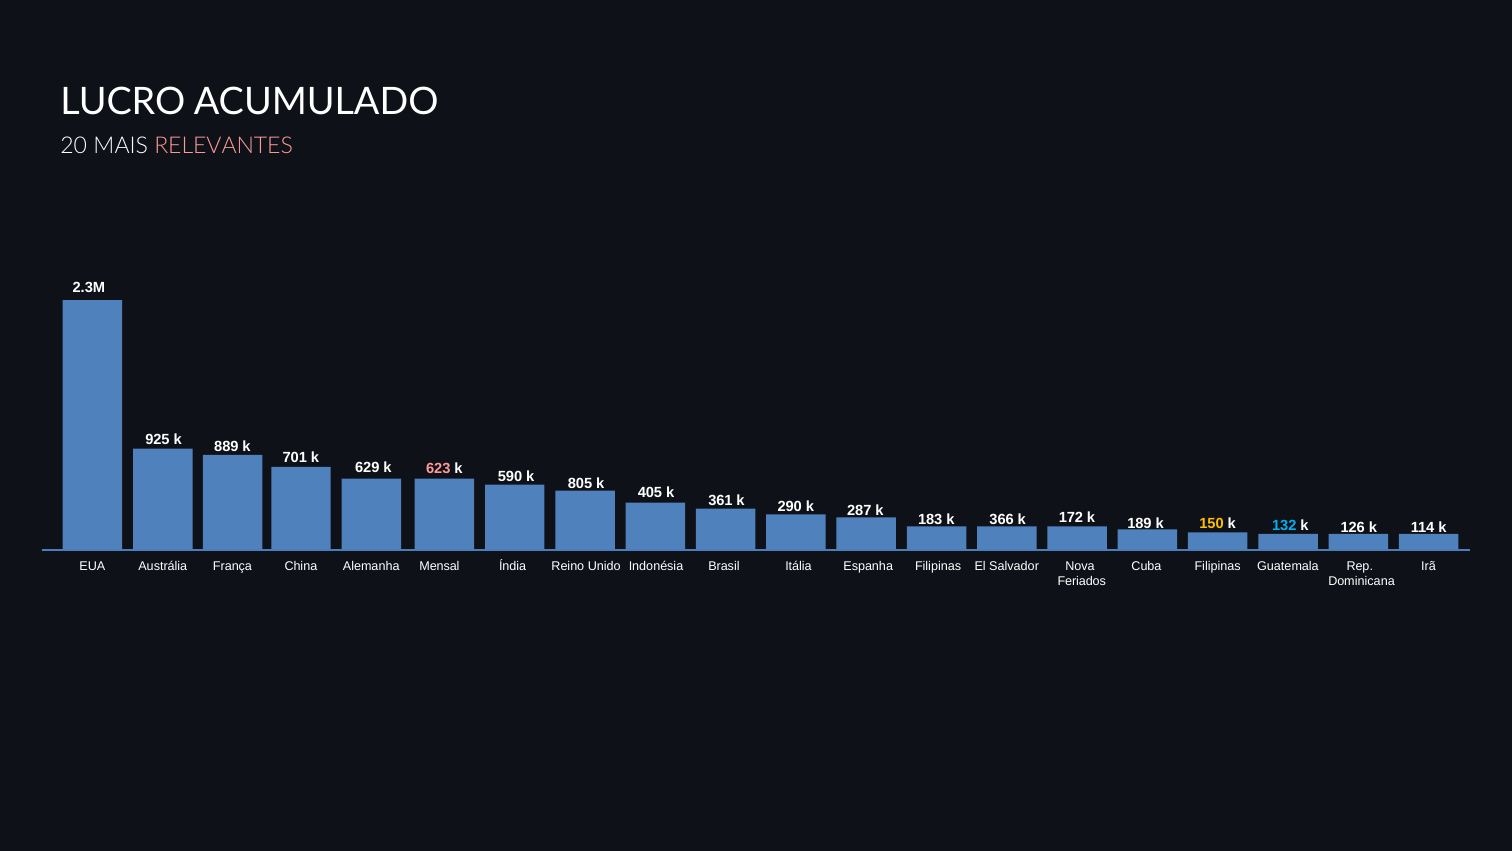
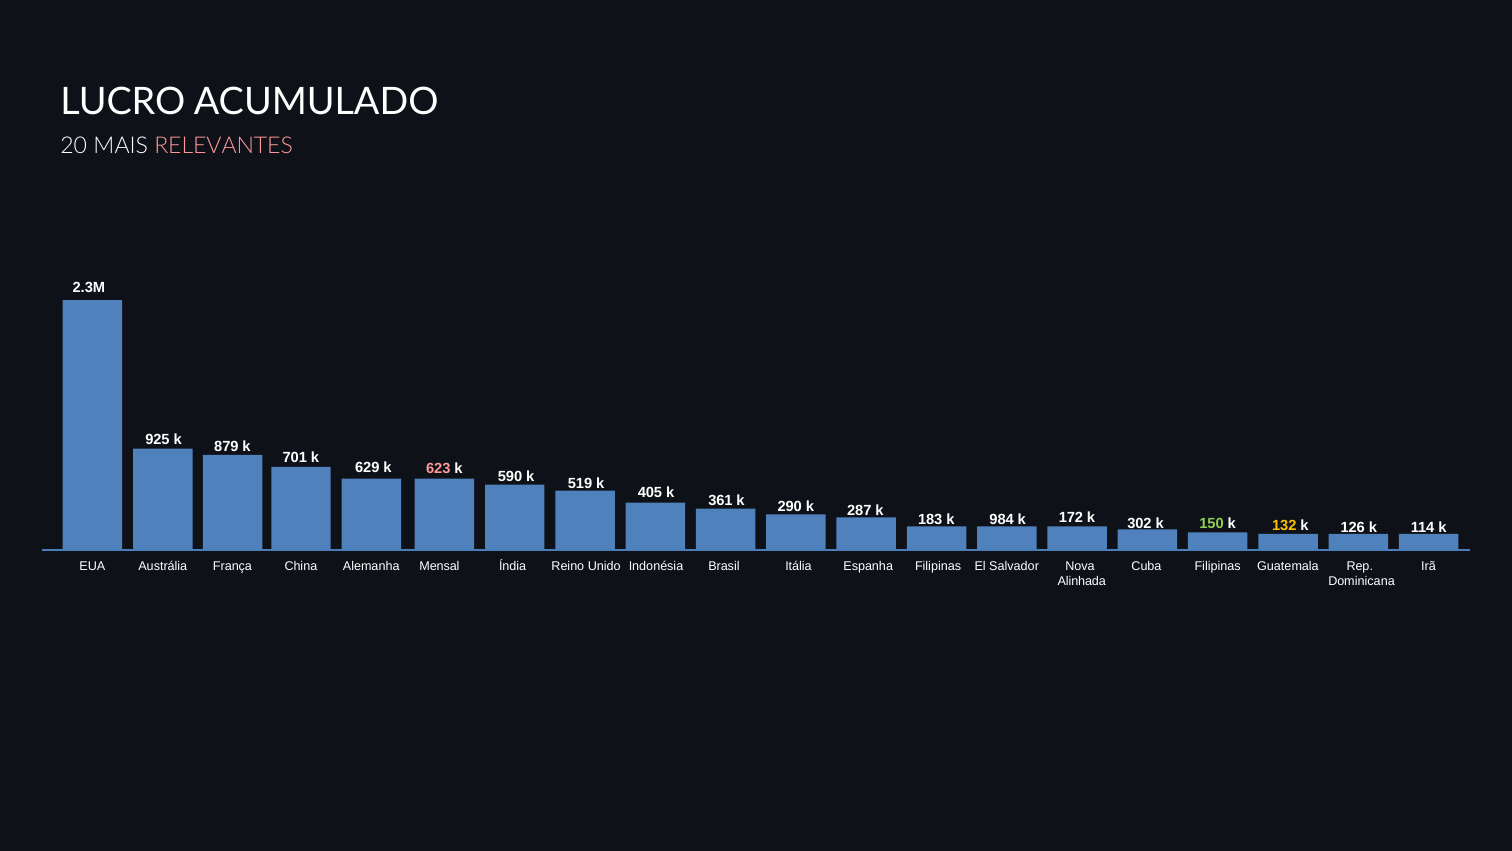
889: 889 -> 879 (226, 447)
805: 805 -> 519 (580, 483)
366: 366 -> 984 (1002, 519)
189: 189 -> 302 (1139, 524)
150 colour: yellow -> light green (1212, 524)
132 colour: light blue -> yellow (1284, 525)
Feriados: Feriados -> Alinhada (1082, 581)
